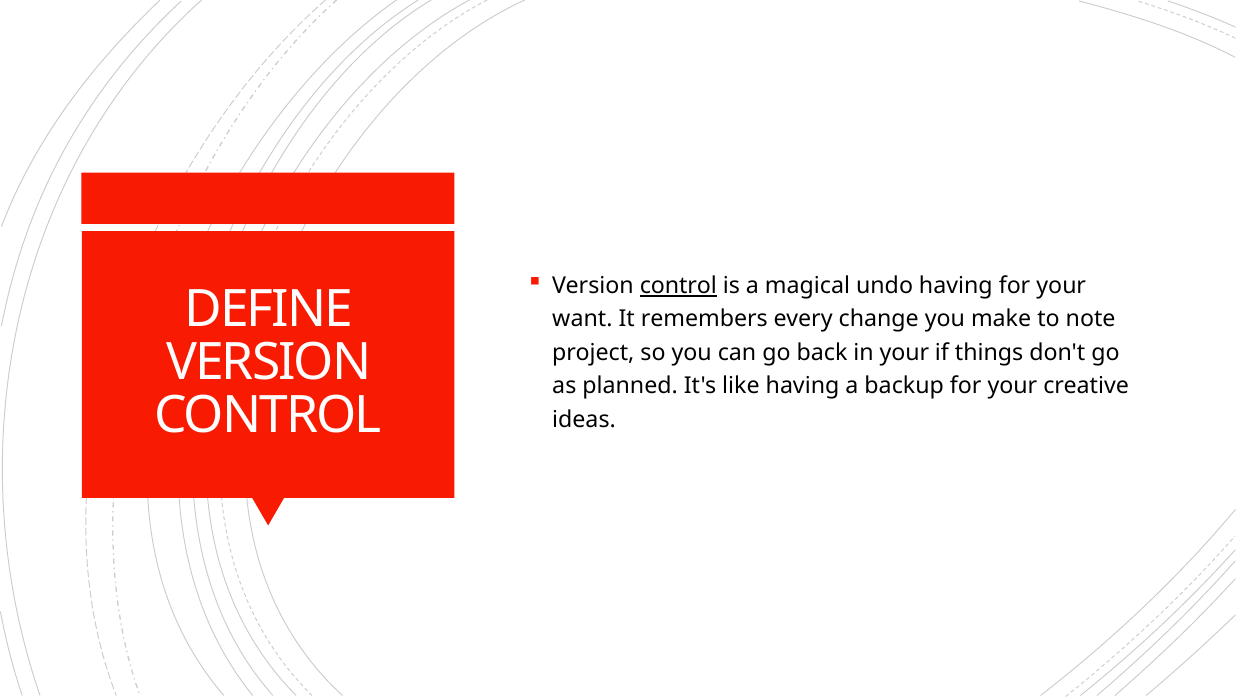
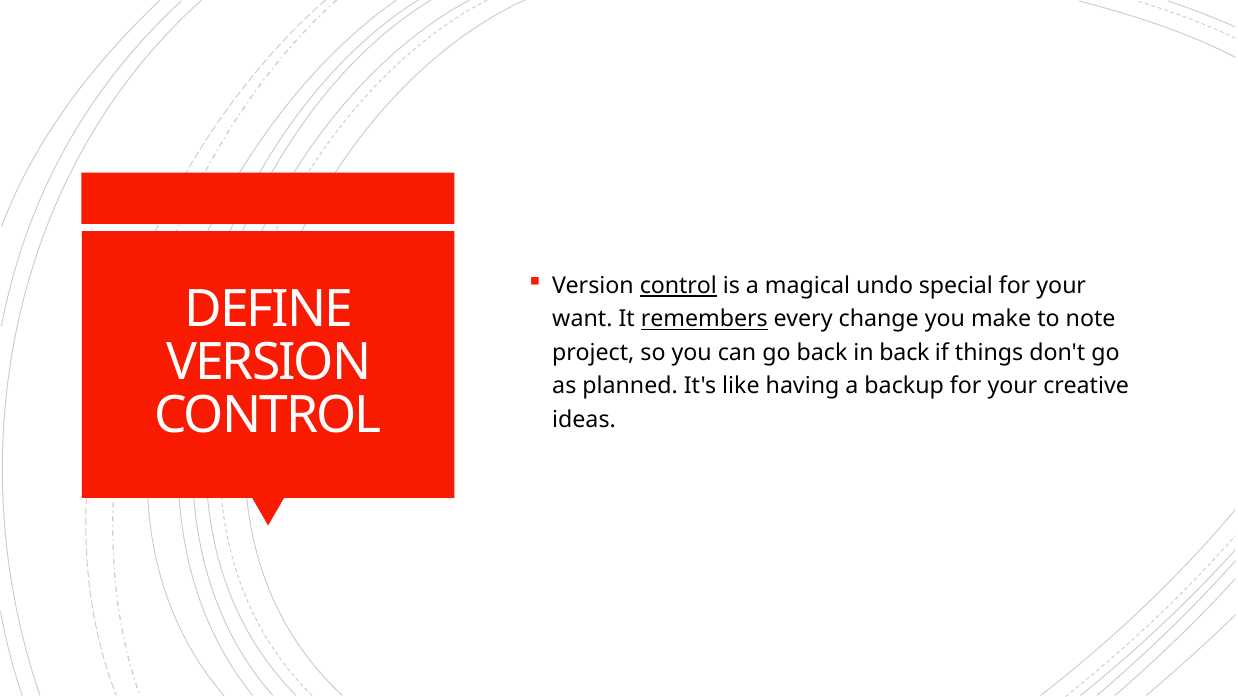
undo having: having -> special (956, 286)
remembers underline: none -> present (704, 319)
in your: your -> back (904, 352)
